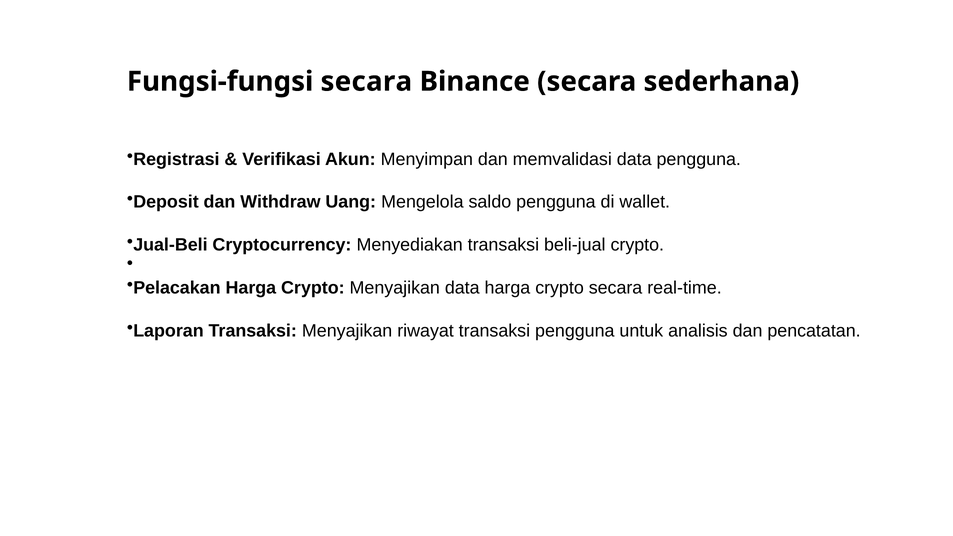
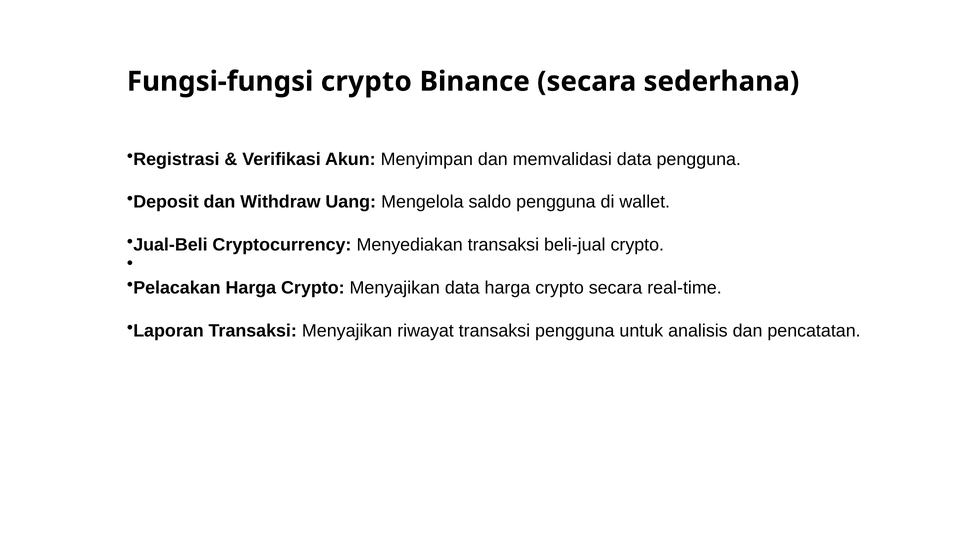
Fungsi-fungsi secara: secara -> crypto (366, 82)
